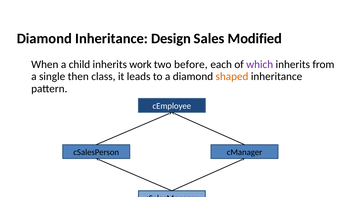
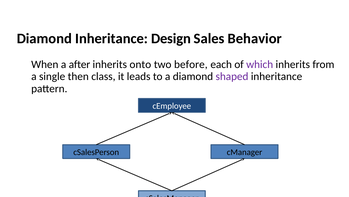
Modified: Modified -> Behavior (255, 38)
child: child -> after (79, 64)
work: work -> onto (140, 64)
shaped colour: orange -> purple (232, 76)
